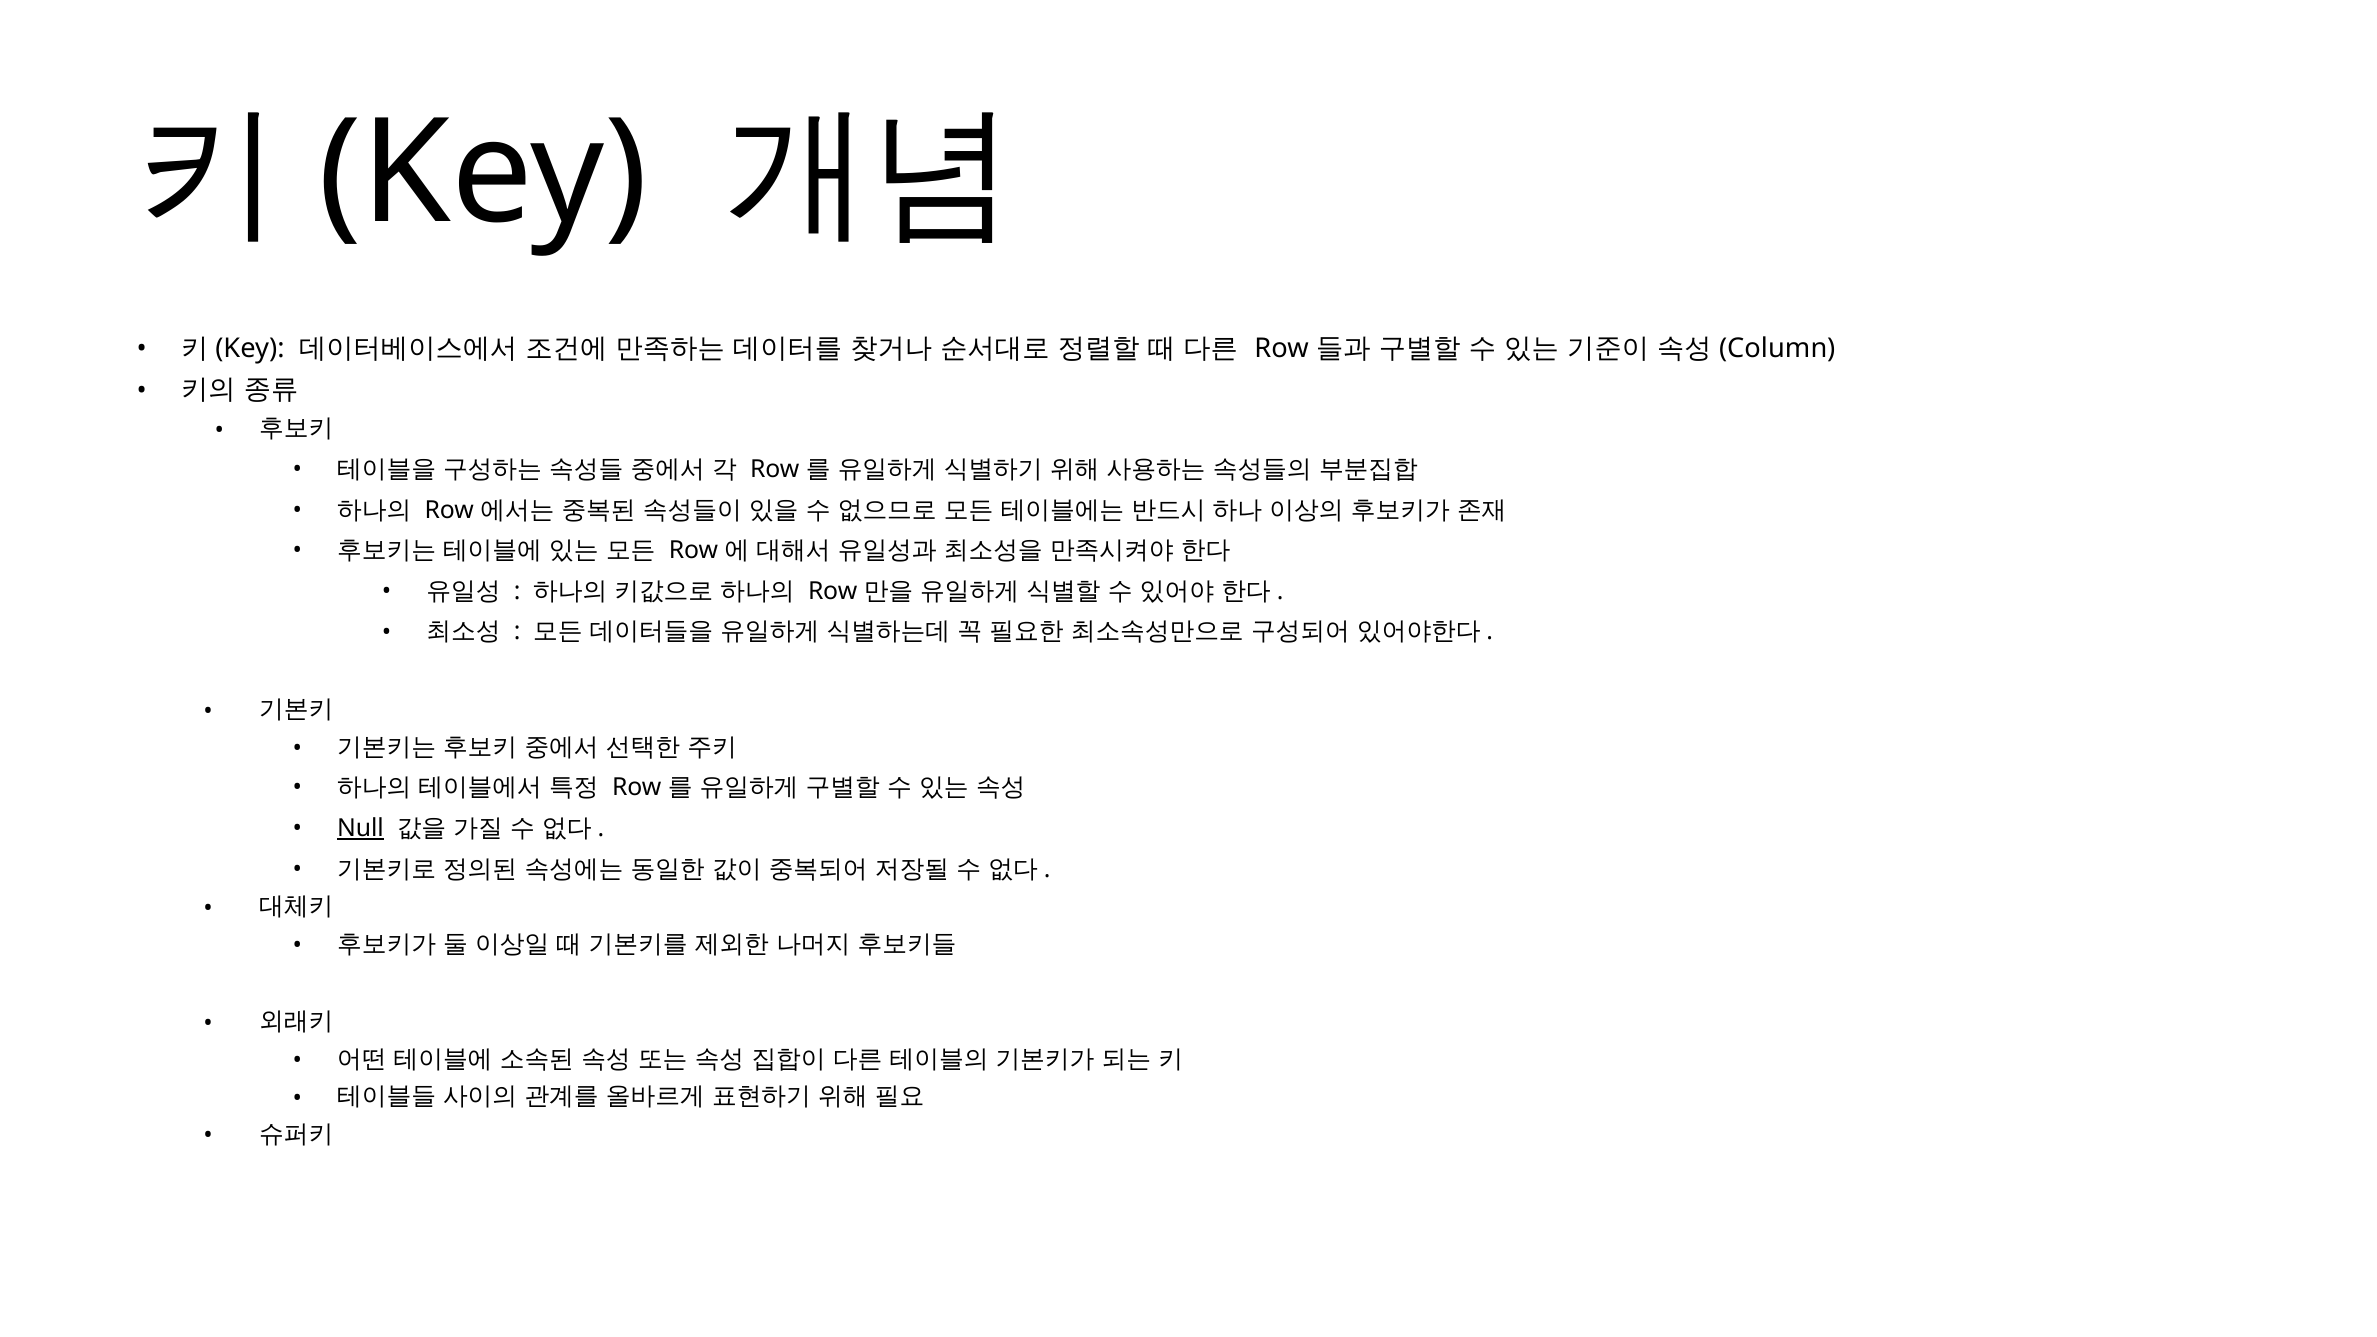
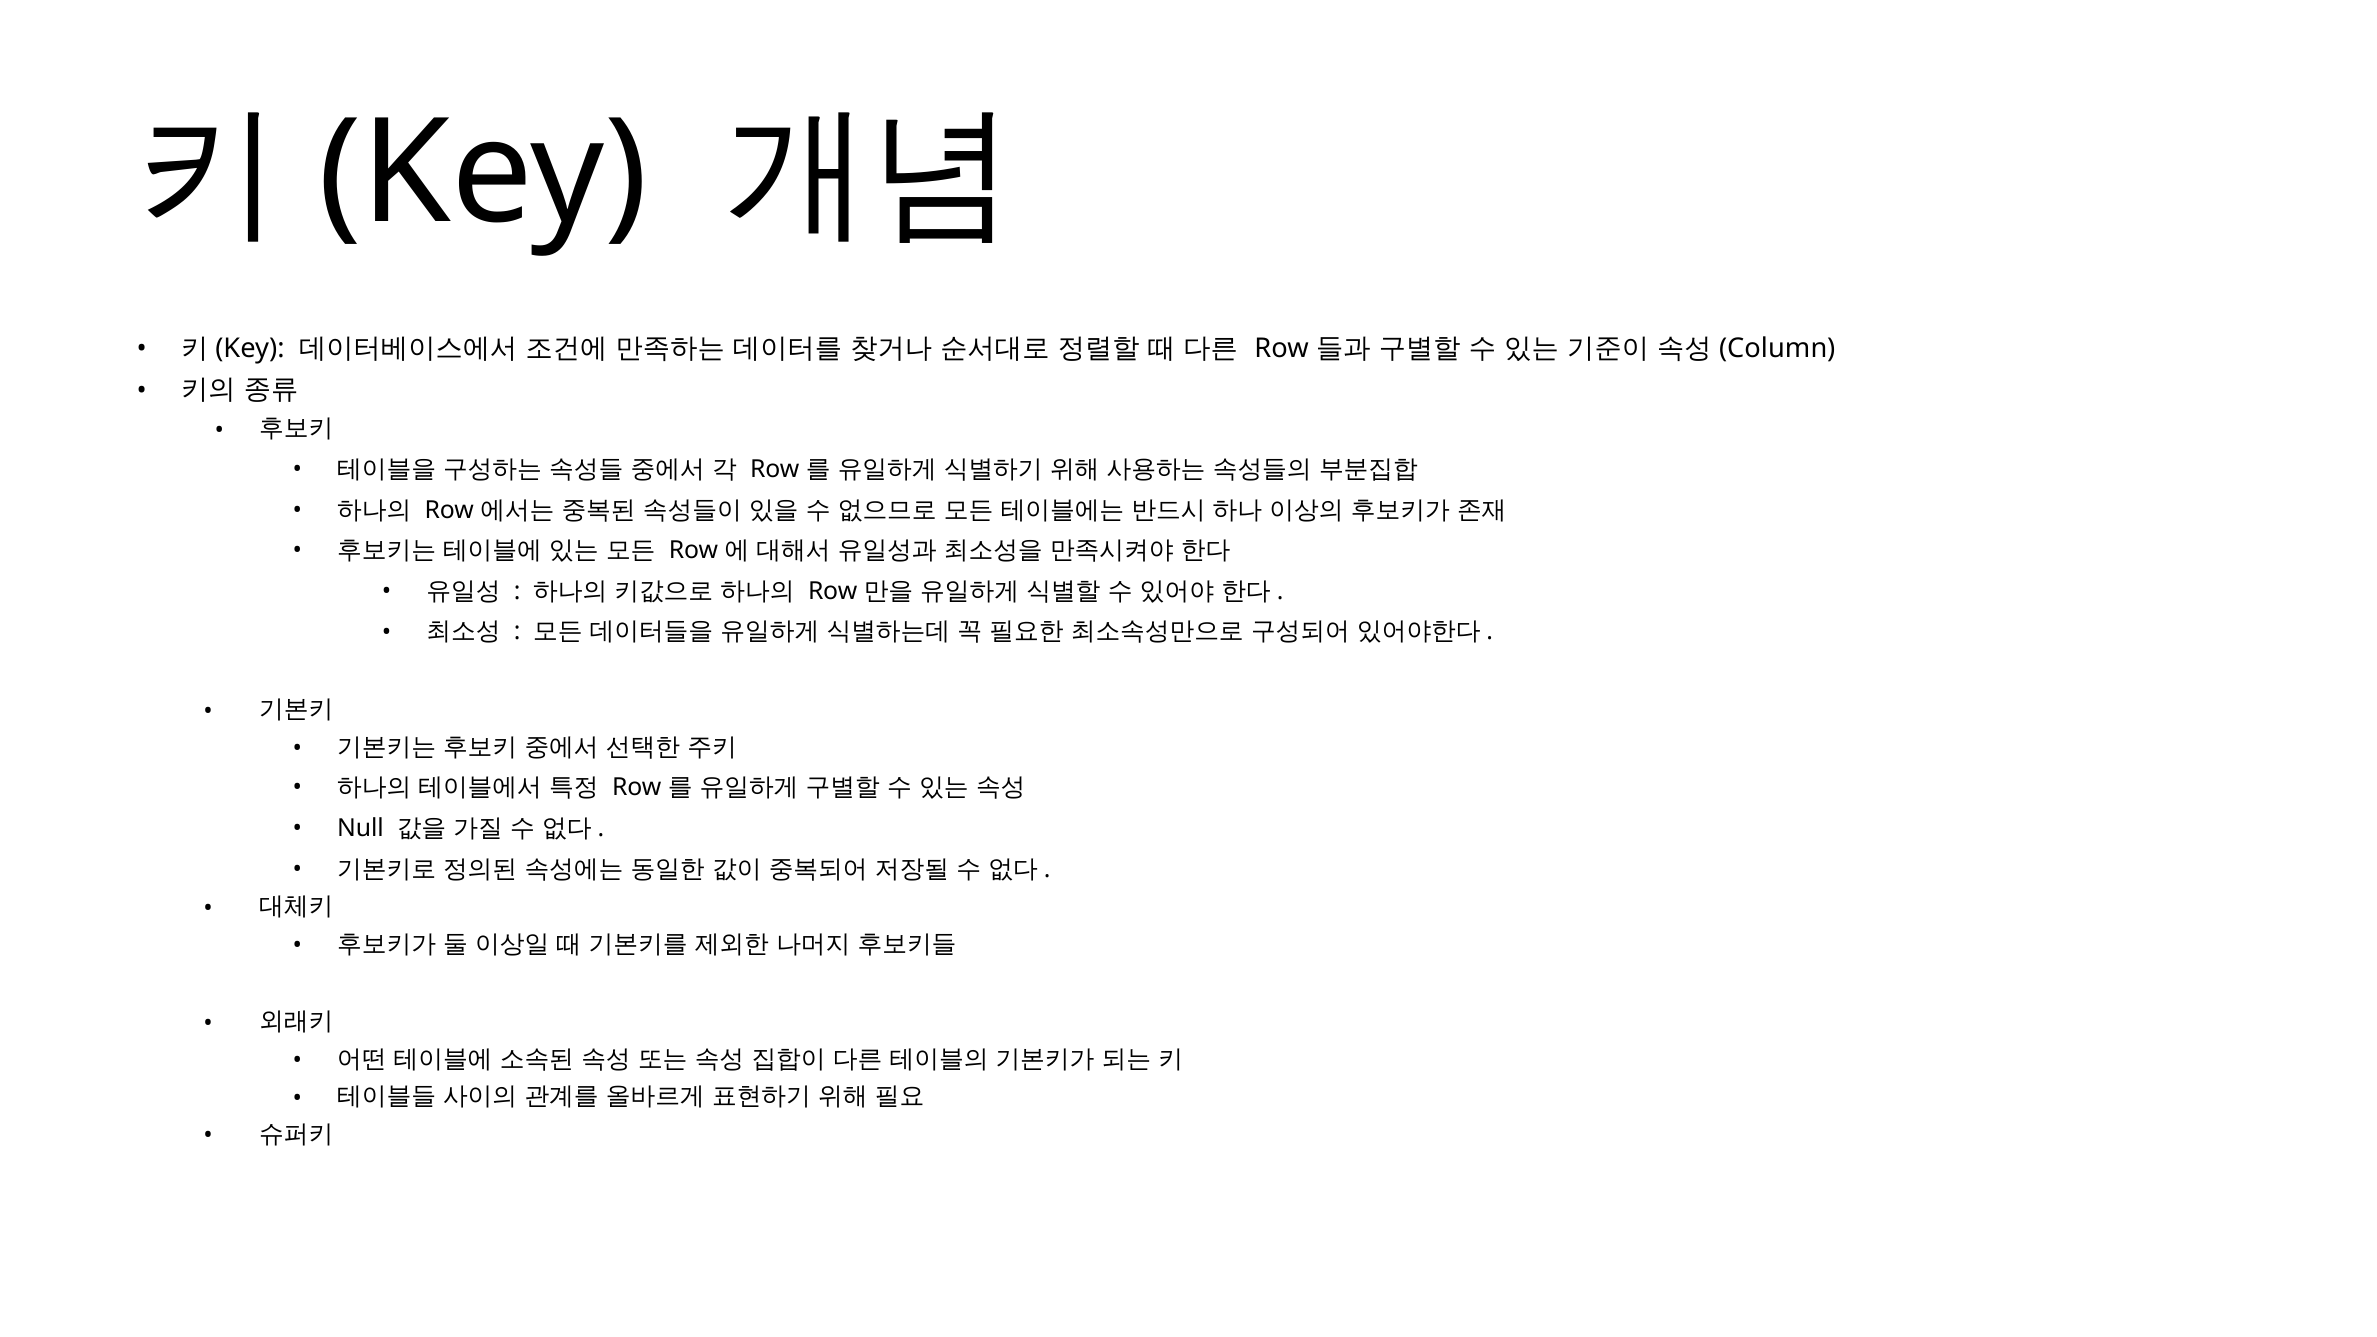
Null underline: present -> none (361, 828)
